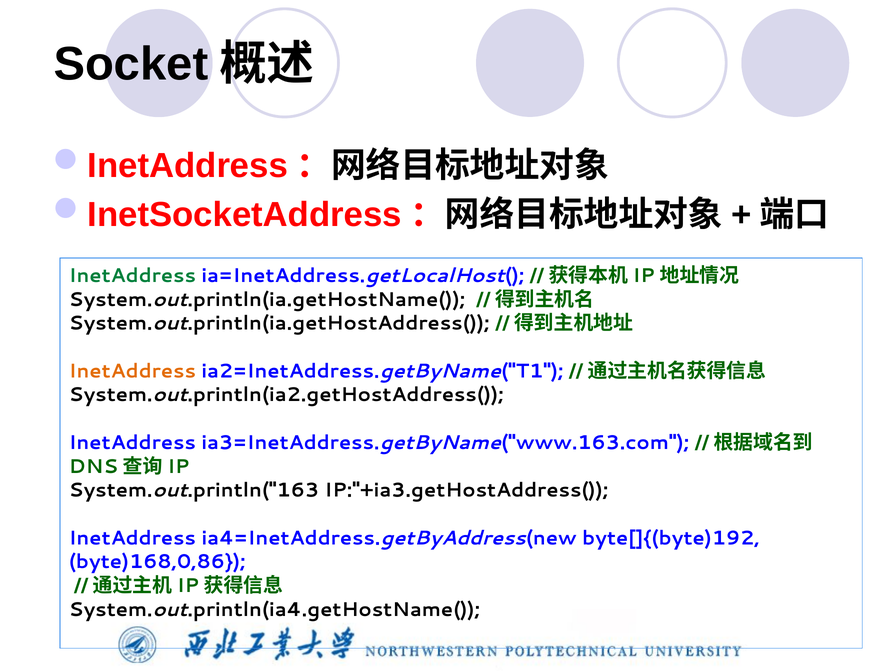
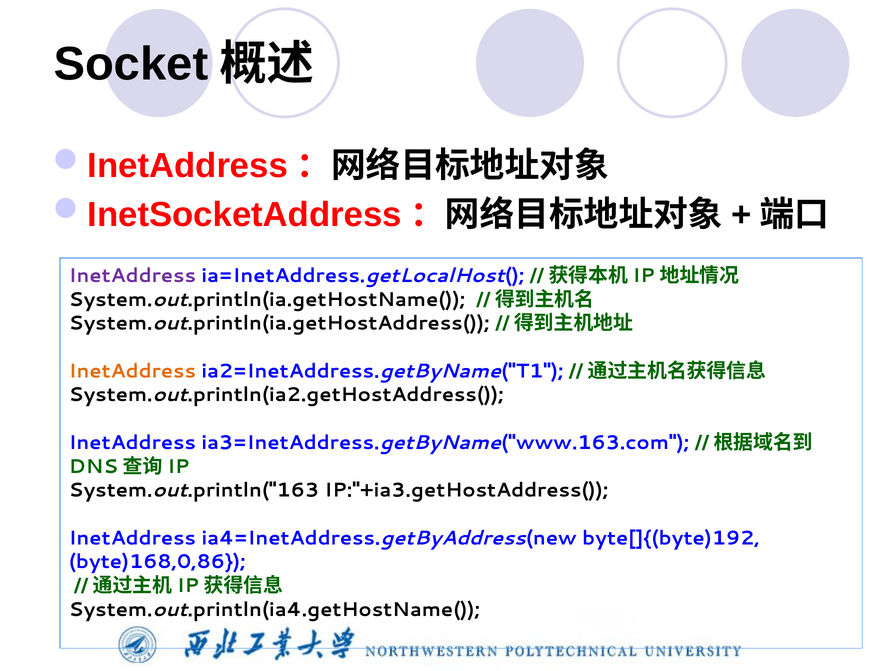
InetAddress colour: green -> purple (132, 275)
